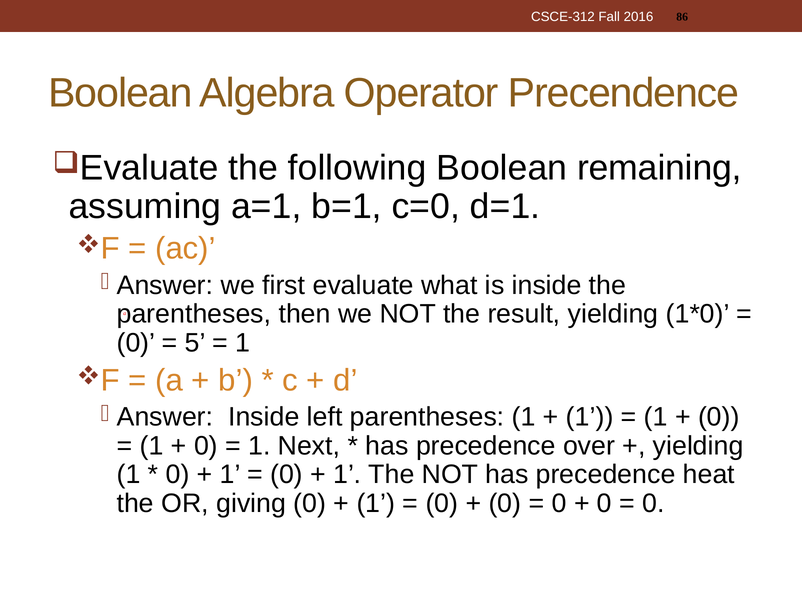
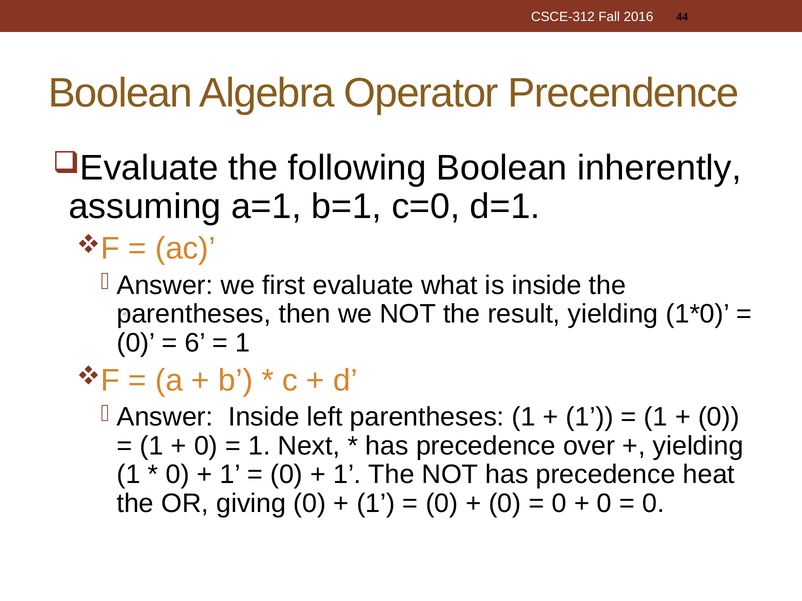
86: 86 -> 44 (682, 17)
remaining: remaining -> inherently (659, 168)
5: 5 -> 6 (195, 343)
